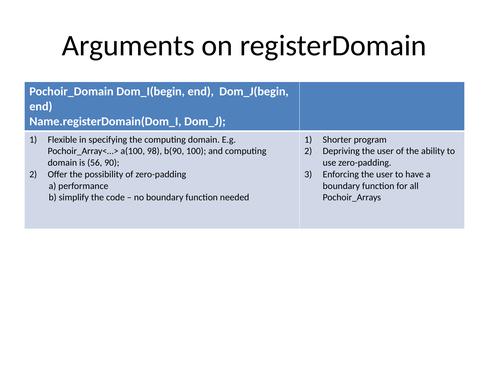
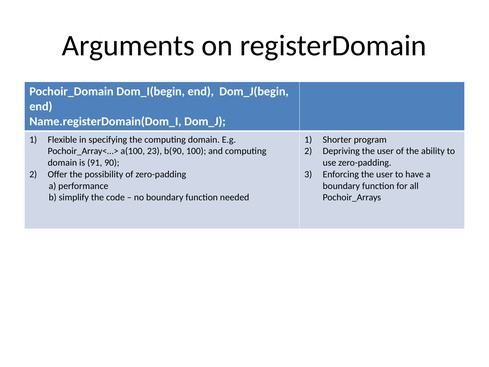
98: 98 -> 23 (154, 151)
56: 56 -> 91 (95, 163)
